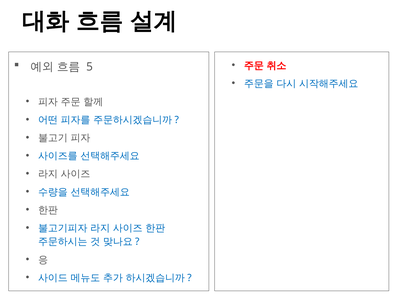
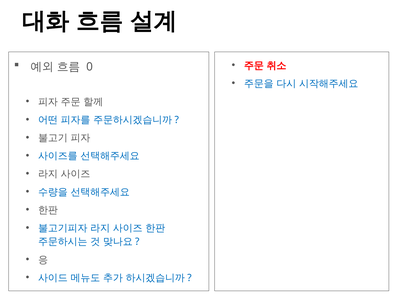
5: 5 -> 0 (90, 67)
